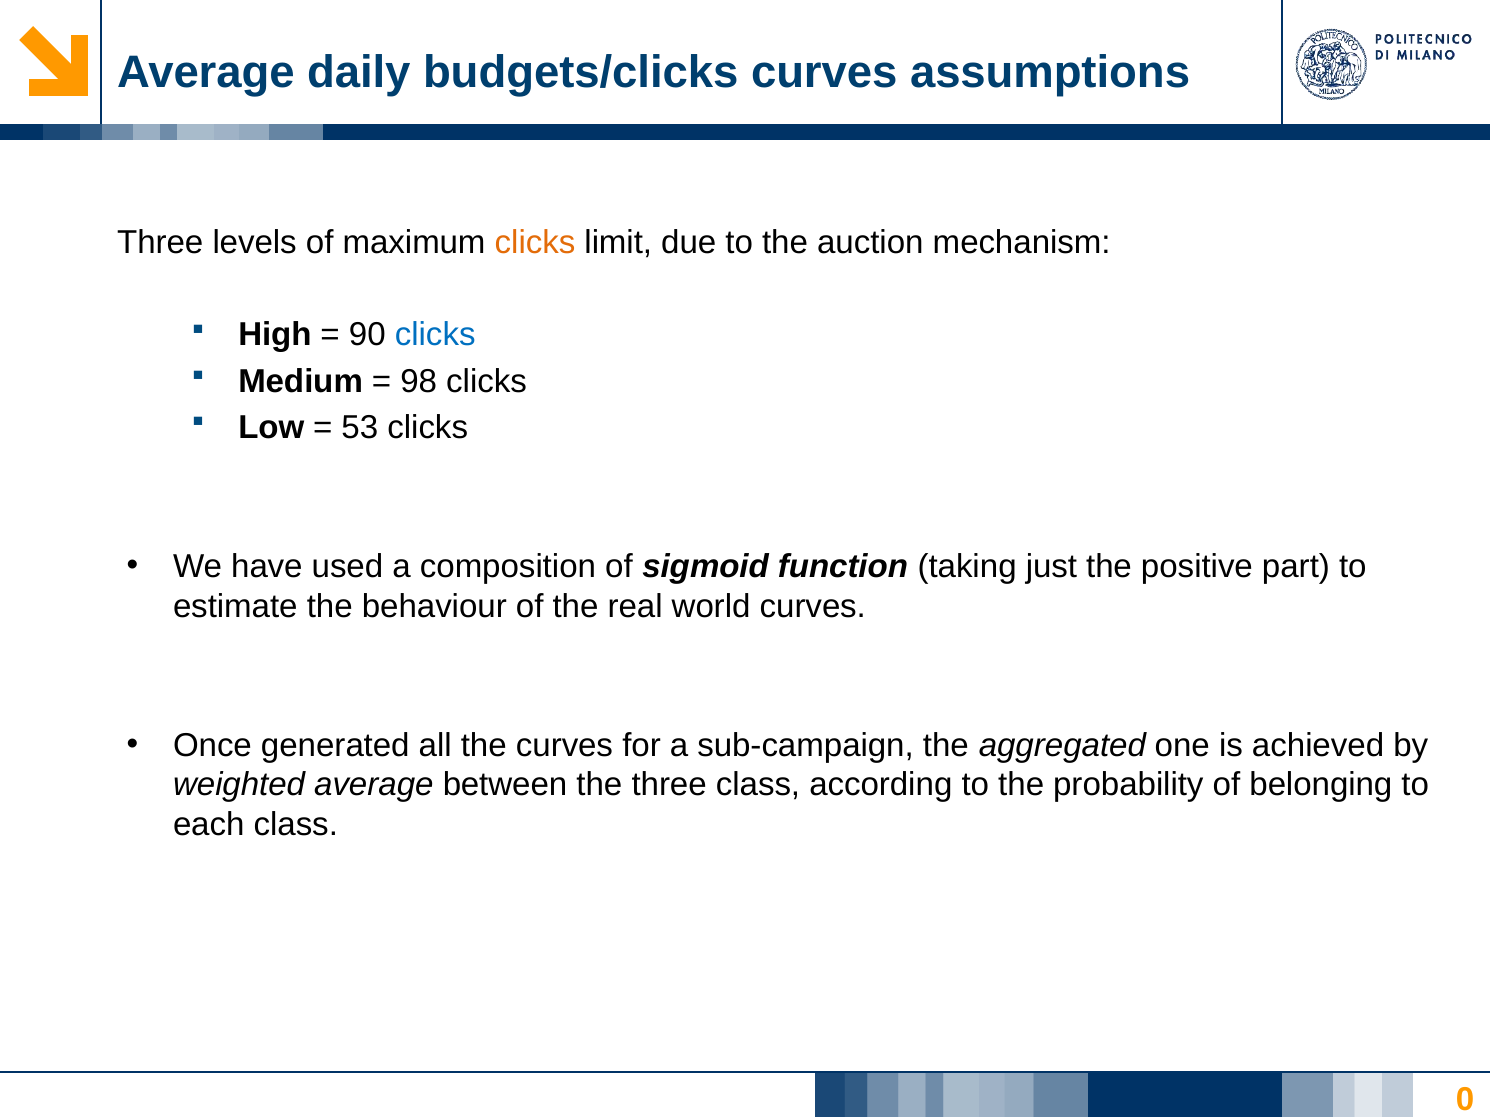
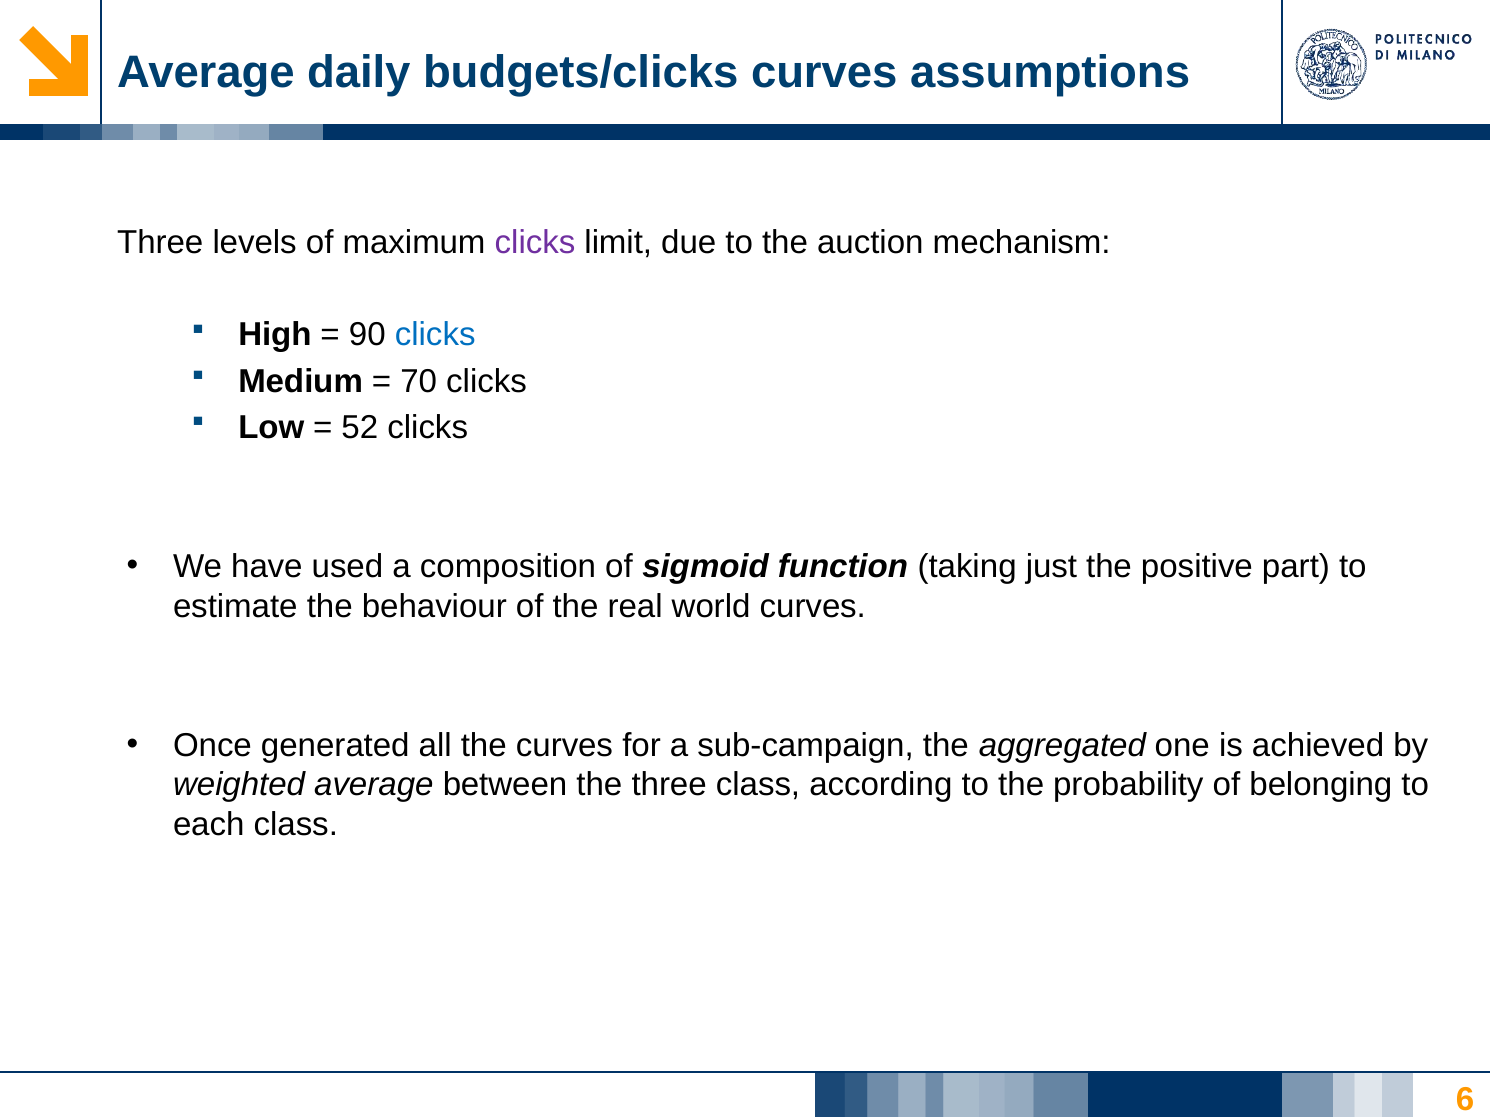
clicks colour: orange -> purple (535, 242)
98: 98 -> 70 (419, 381)
53: 53 -> 52 (360, 428)
0: 0 -> 6 (1465, 1100)
